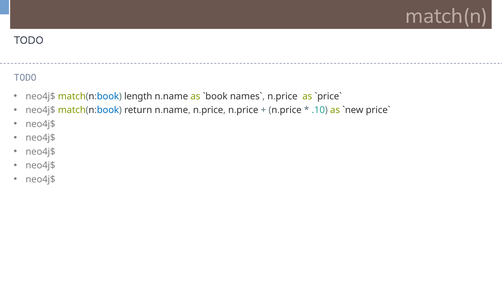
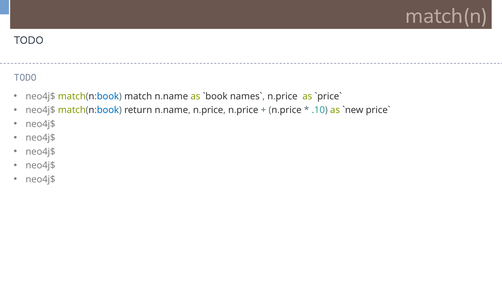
length: length -> match (138, 96)
